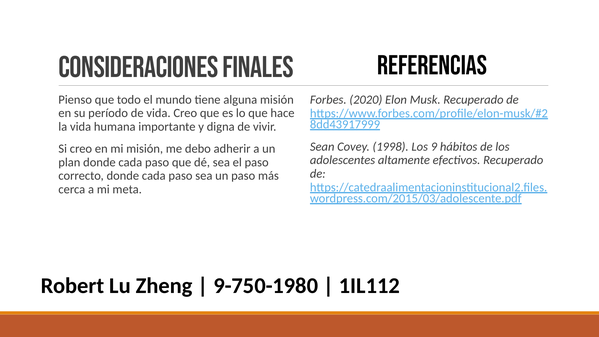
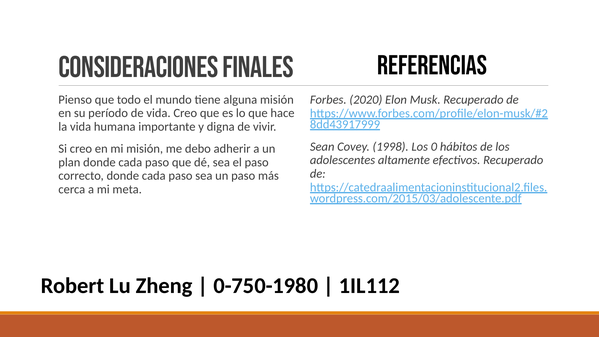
9: 9 -> 0 (434, 147)
9-750-1980: 9-750-1980 -> 0-750-1980 (266, 286)
